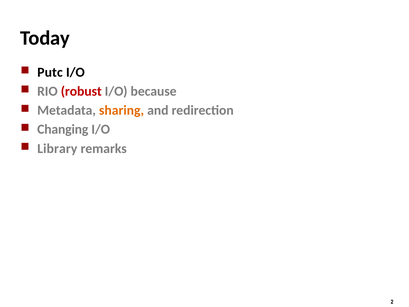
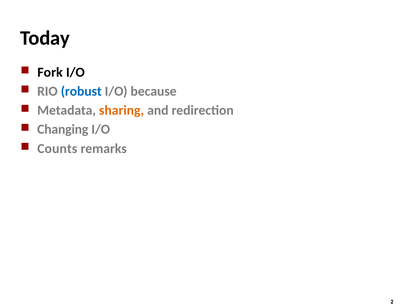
Putc: Putc -> Fork (50, 72)
robust colour: red -> blue (81, 91)
Library: Library -> Counts (57, 148)
